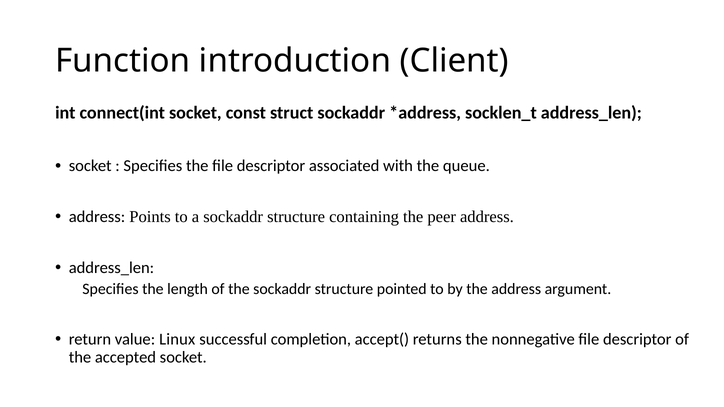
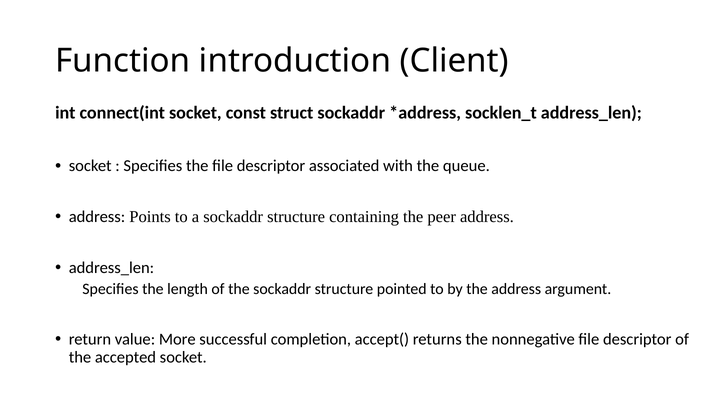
Linux: Linux -> More (177, 340)
